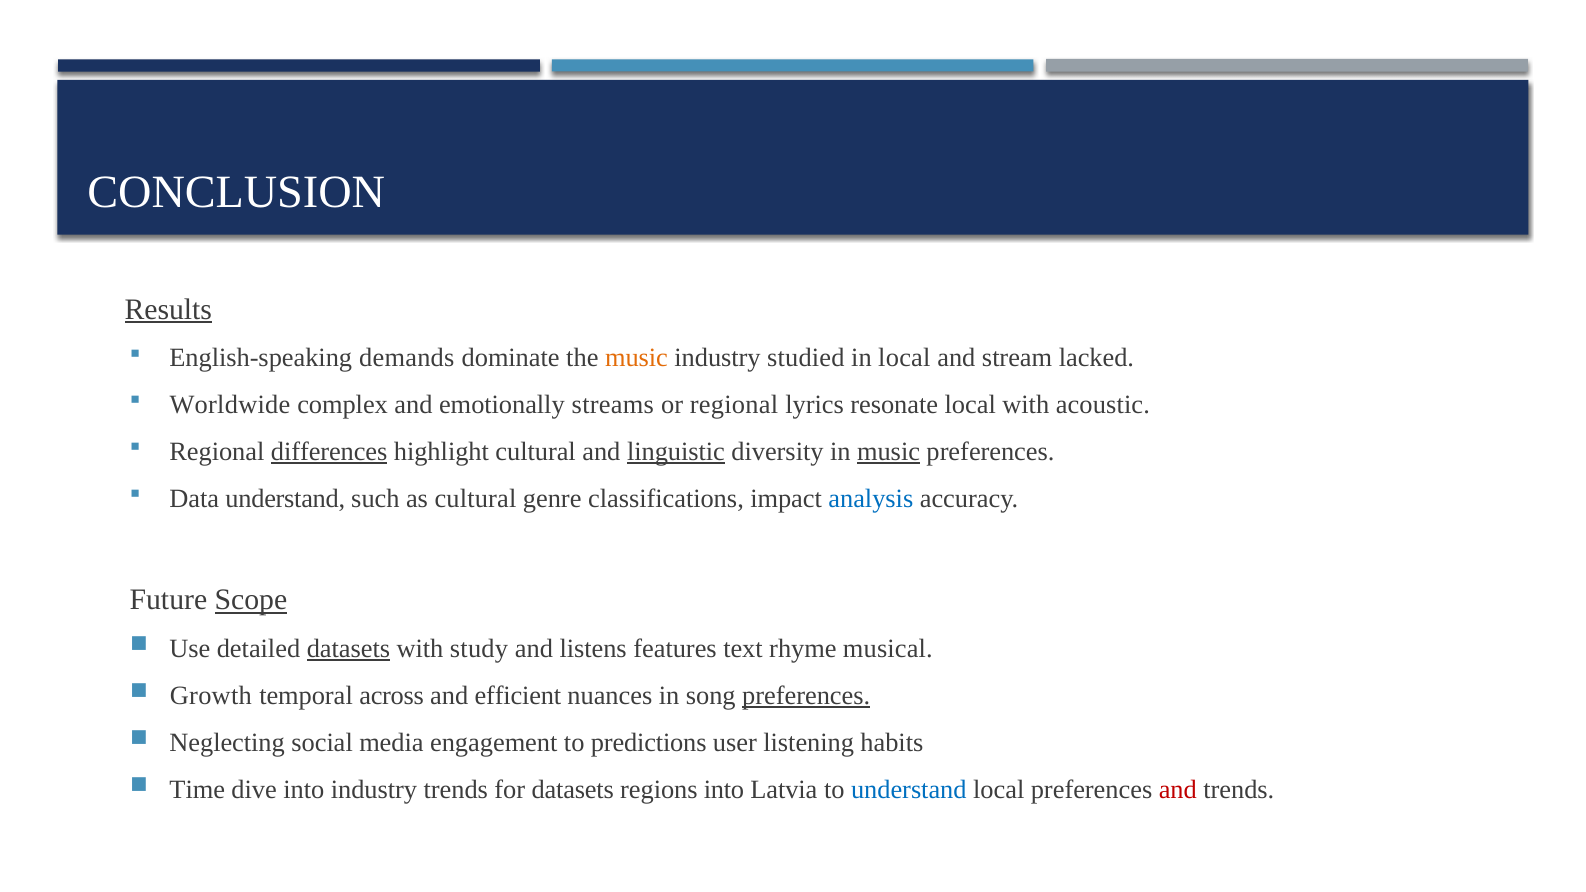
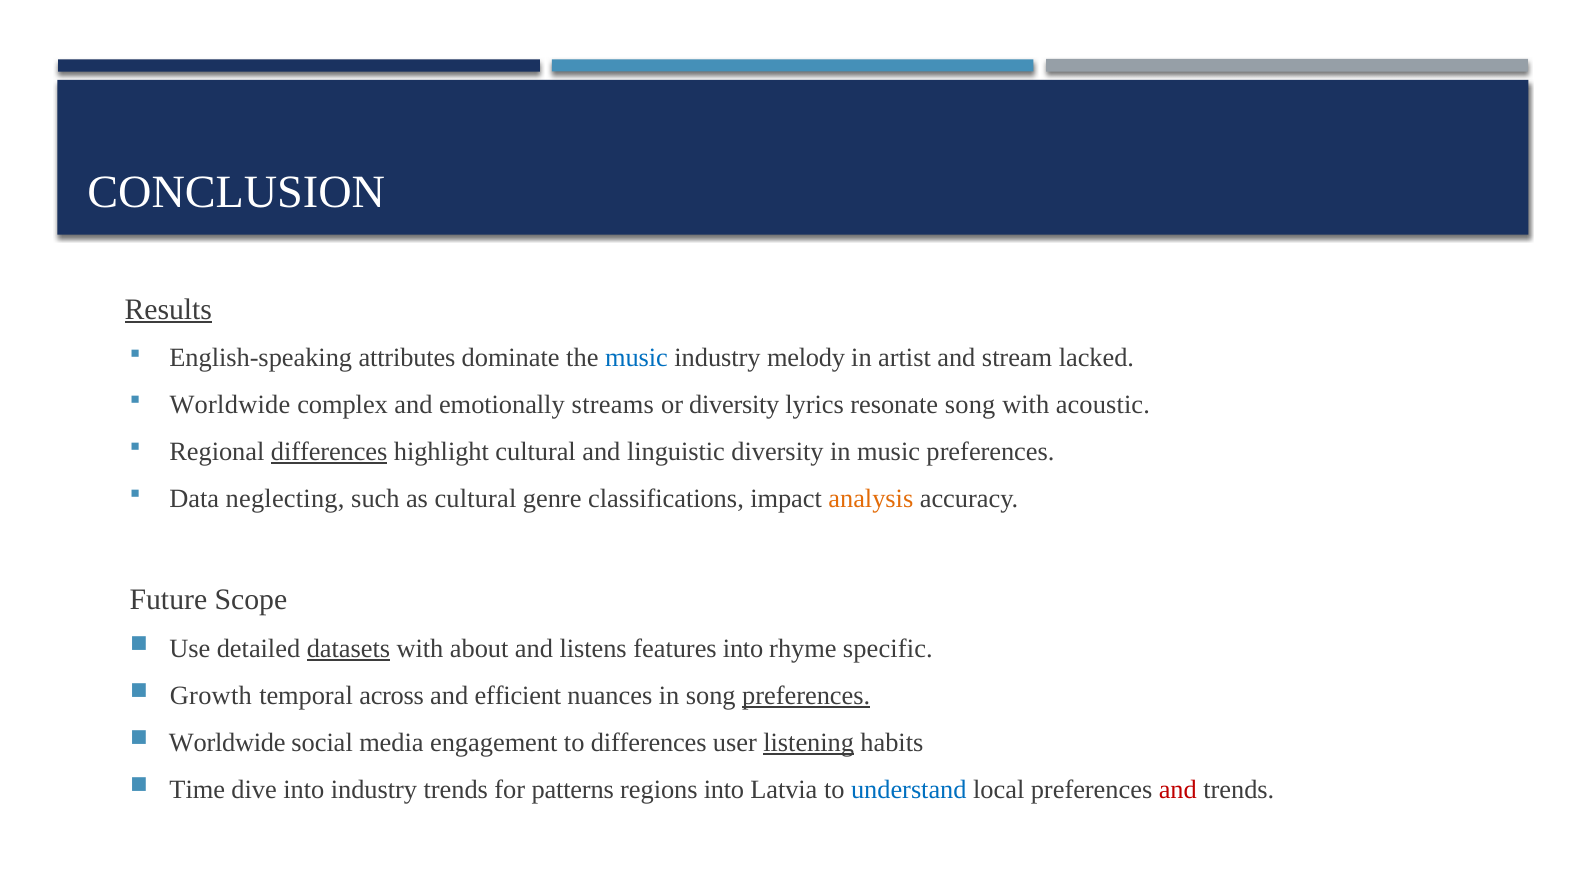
demands: demands -> attributes (407, 358)
music colour: orange -> blue (636, 358)
studied: studied -> melody (806, 358)
in local: local -> artist (905, 358)
or regional: regional -> diversity (734, 405)
resonate local: local -> song (970, 405)
linguistic underline: present -> none (676, 452)
music underline: present -> none (889, 452)
Data understand: understand -> neglecting (285, 499)
analysis colour: blue -> orange (871, 499)
Scope underline: present -> none (251, 600)
study: study -> about (479, 649)
features text: text -> into (743, 649)
musical: musical -> specific (888, 649)
Neglecting: Neglecting -> Worldwide (227, 743)
to predictions: predictions -> differences (649, 743)
listening underline: none -> present (809, 743)
for datasets: datasets -> patterns (573, 789)
